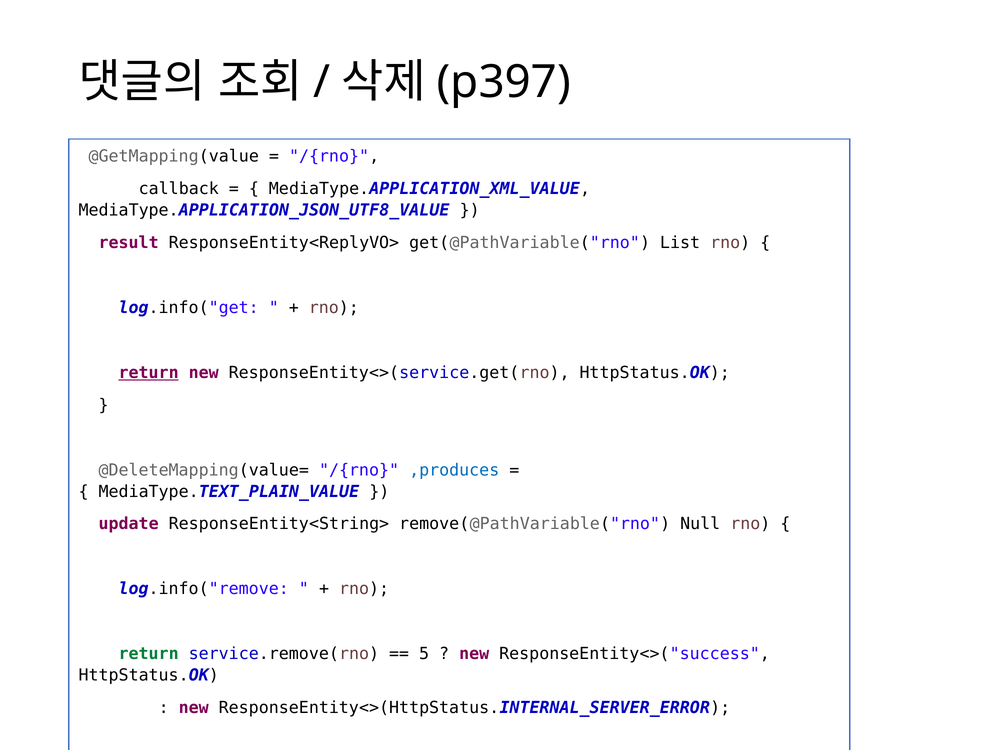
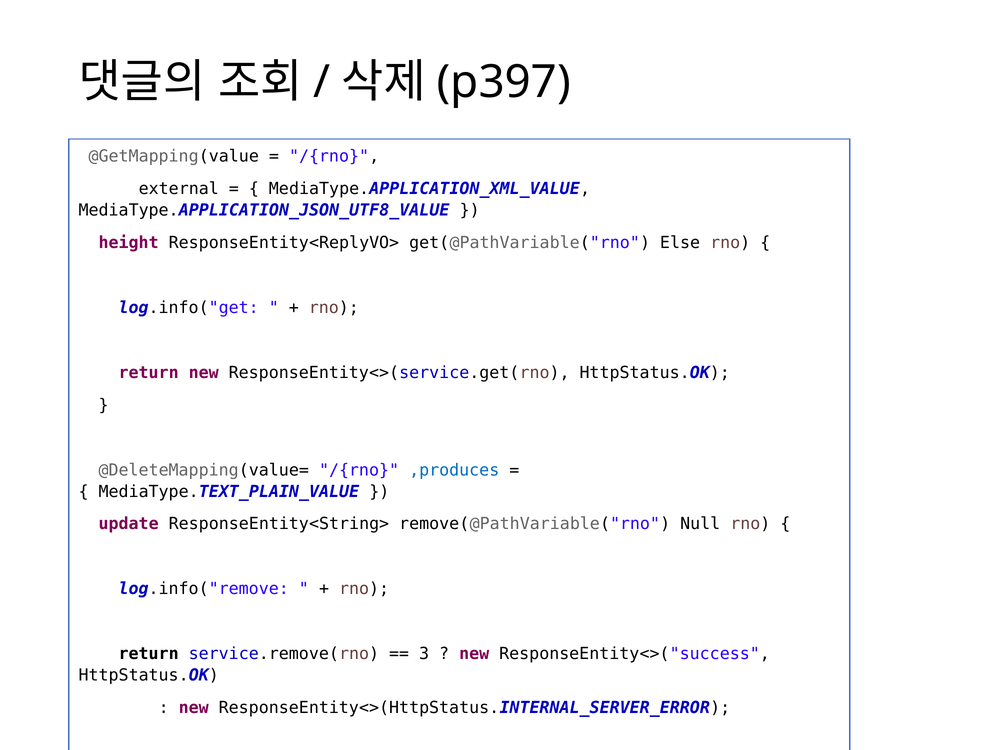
callback: callback -> external (179, 189)
result: result -> height (129, 243)
List: List -> Else (680, 243)
return underline: present -> none (149, 373)
return colour: green -> black (149, 654)
5: 5 -> 3 (424, 654)
